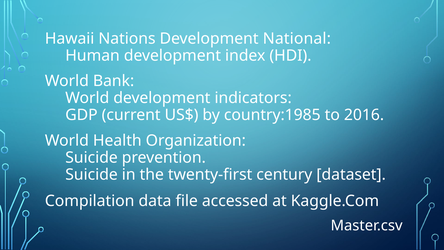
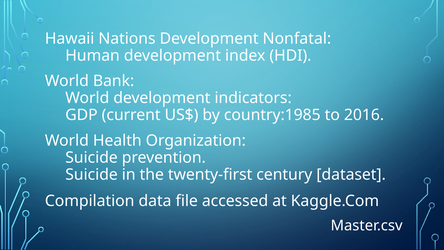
National: National -> Nonfatal (297, 39)
